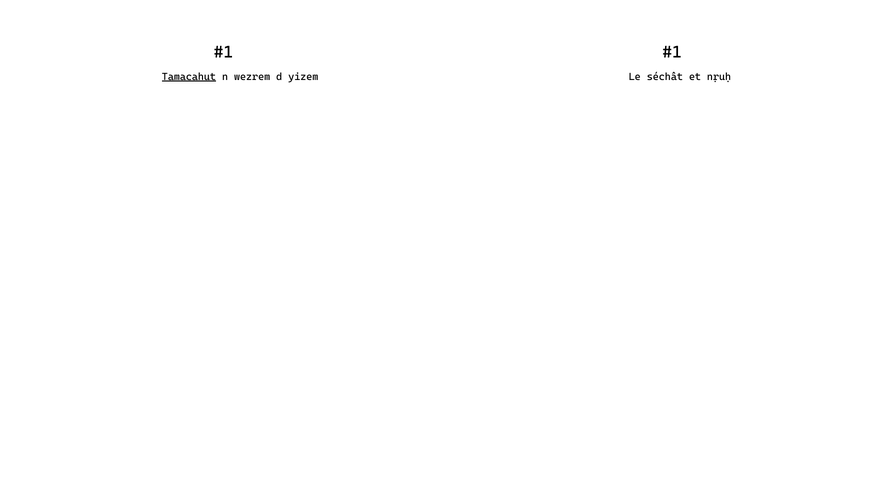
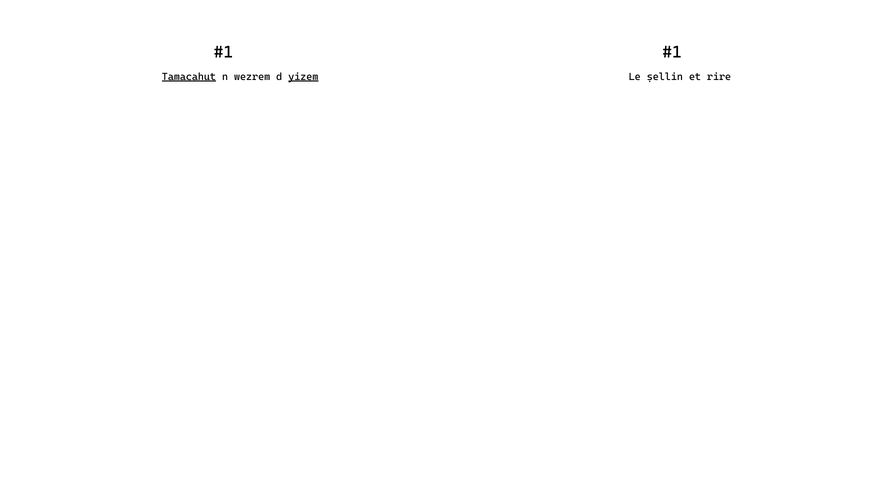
yizem underline: none -> present (303, 77)
séchât: séchât -> ṣellin (665, 77)
nṛuḥ: nṛuḥ -> rire (719, 77)
